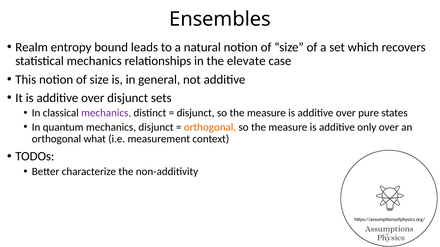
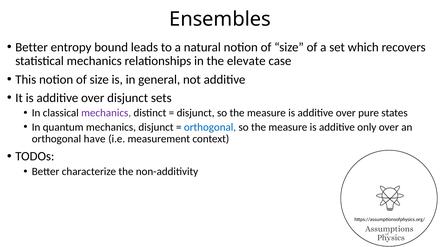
Realm: Realm -> Better (32, 47)
orthogonal colour: orange -> blue (210, 127)
what: what -> have (95, 139)
